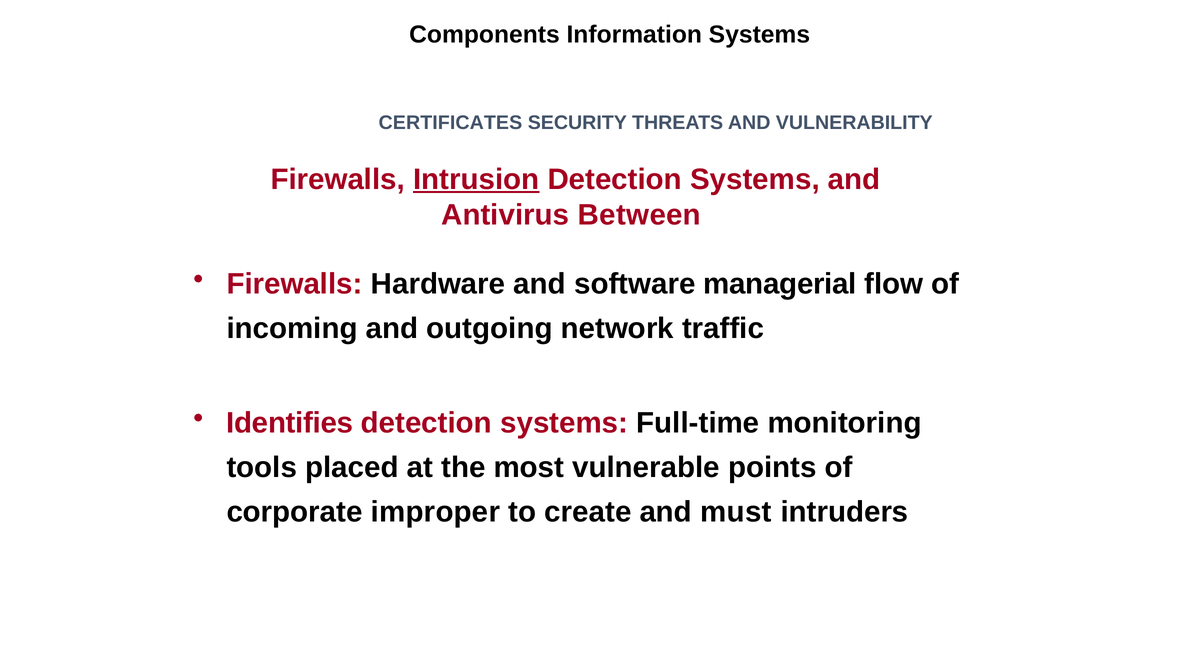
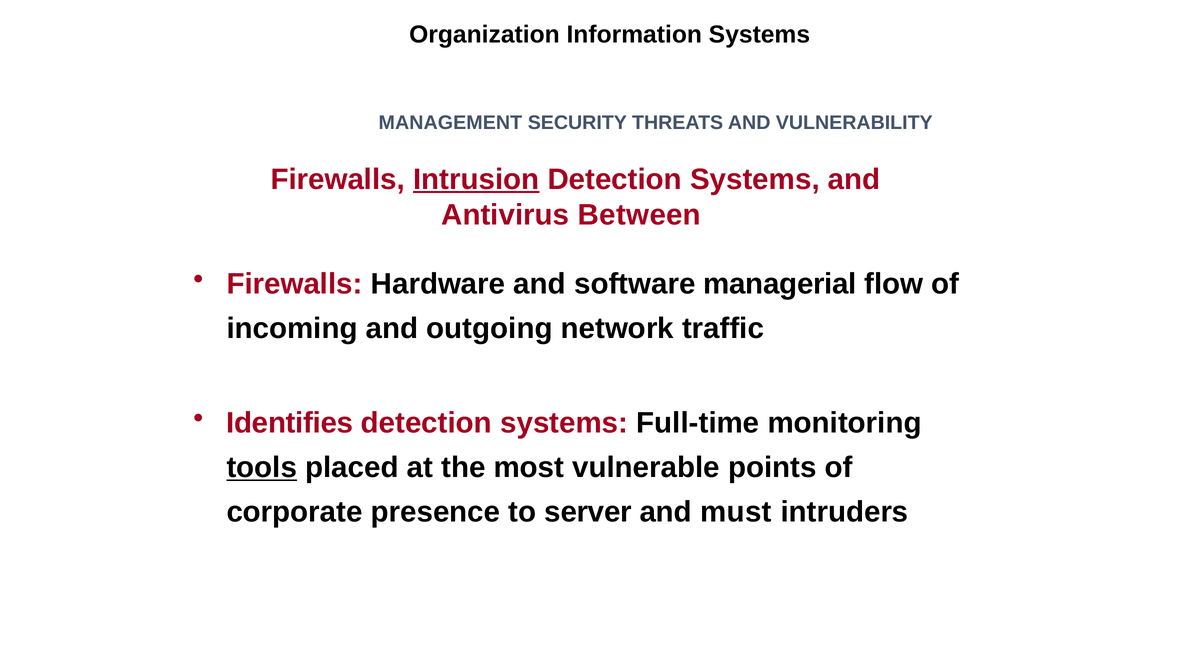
Components: Components -> Organization (484, 35)
CERTIFICATES: CERTIFICATES -> MANAGEMENT (450, 123)
tools underline: none -> present (262, 467)
improper: improper -> presence (436, 511)
create: create -> server (588, 511)
